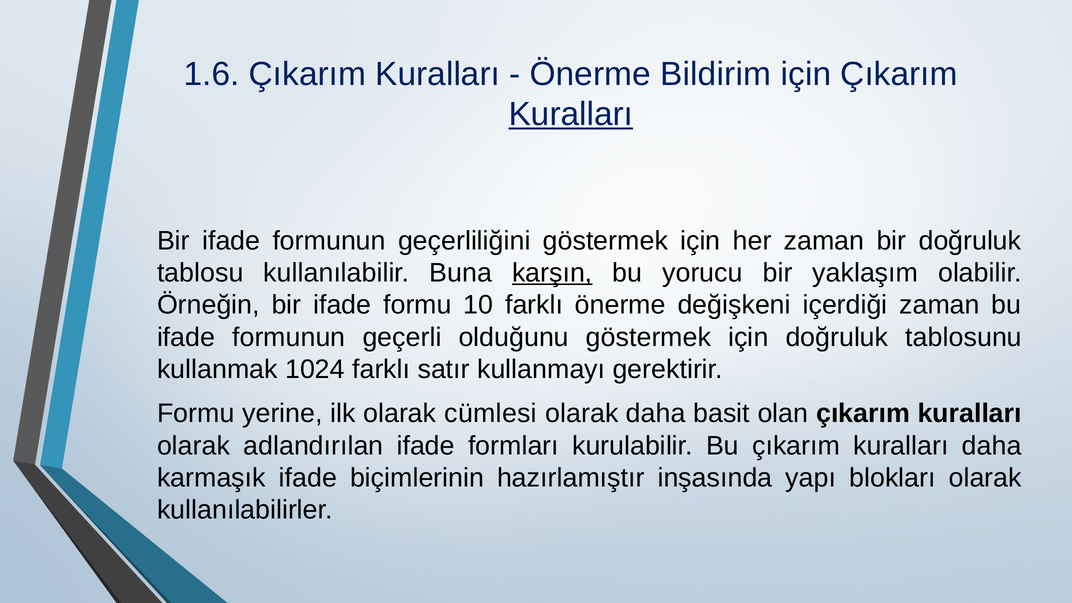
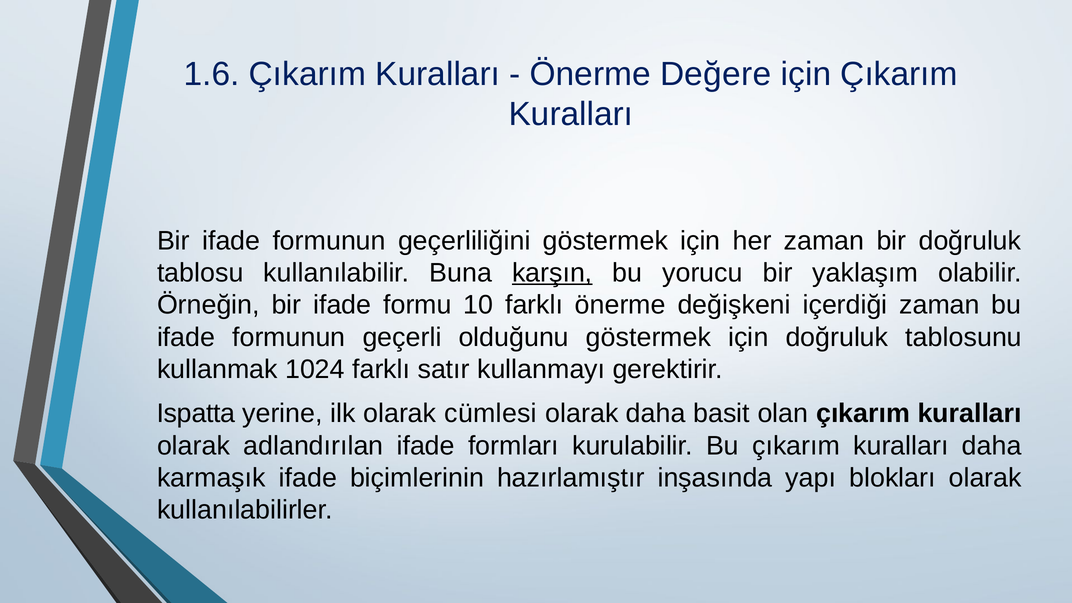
Bildirim: Bildirim -> Değere (716, 74)
Kuralları underline: present -> none (571, 114)
Formu: Formu -> Ispatta (196, 414)
